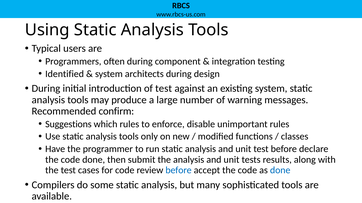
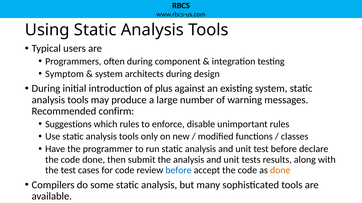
Identified: Identified -> Symptom (65, 74)
of test: test -> plus (164, 89)
done colour: blue -> orange (280, 171)
